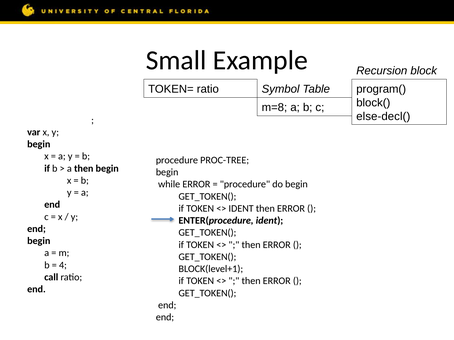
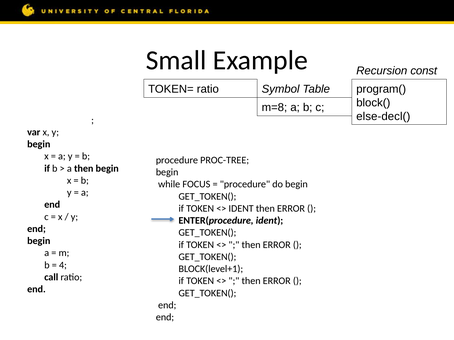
Recursion block: block -> const (424, 71)
while ERROR: ERROR -> FOCUS (196, 185)
